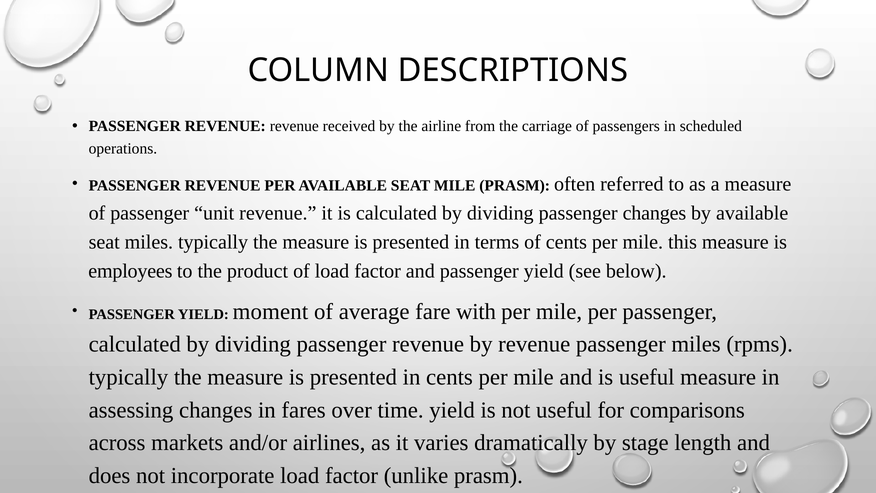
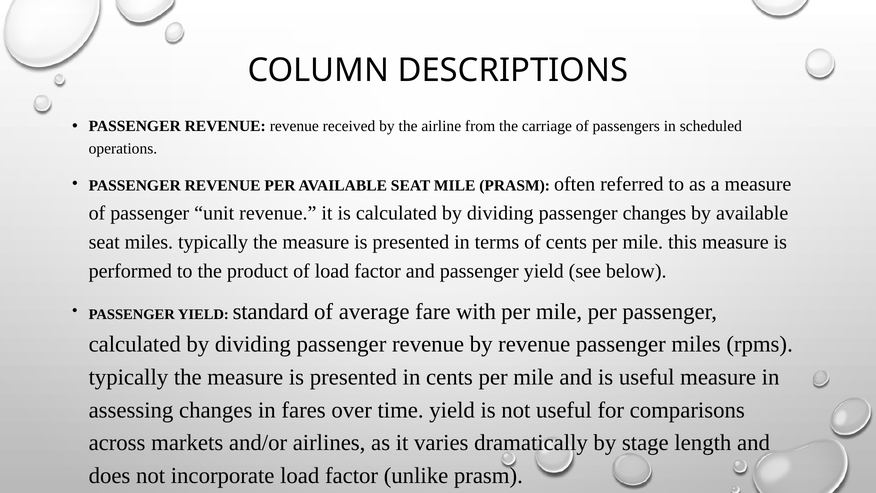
employees: employees -> performed (130, 271)
moment: moment -> standard (271, 311)
